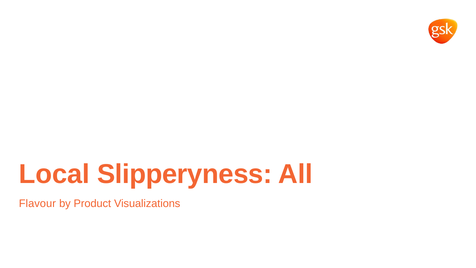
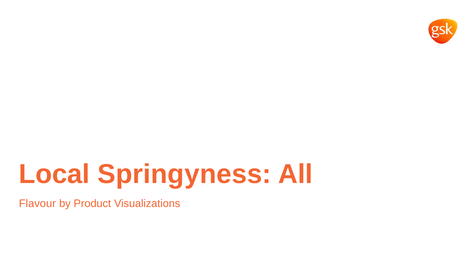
Slipperyness: Slipperyness -> Springyness (184, 174)
